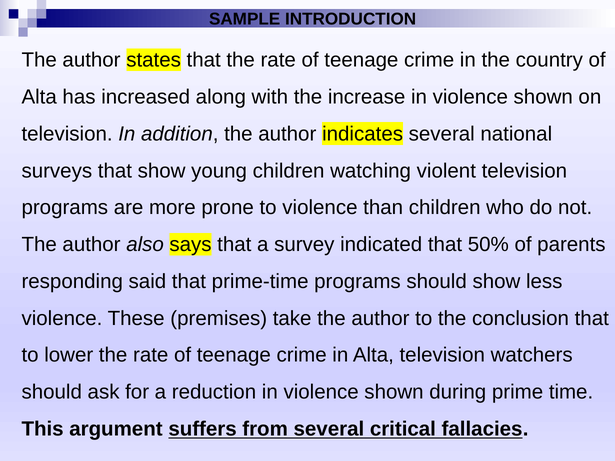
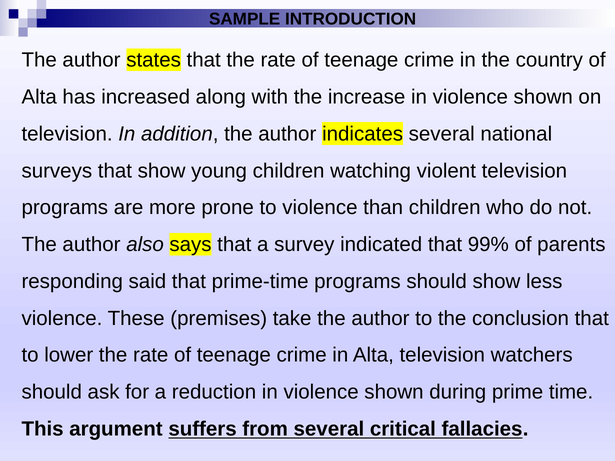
50%: 50% -> 99% (488, 245)
